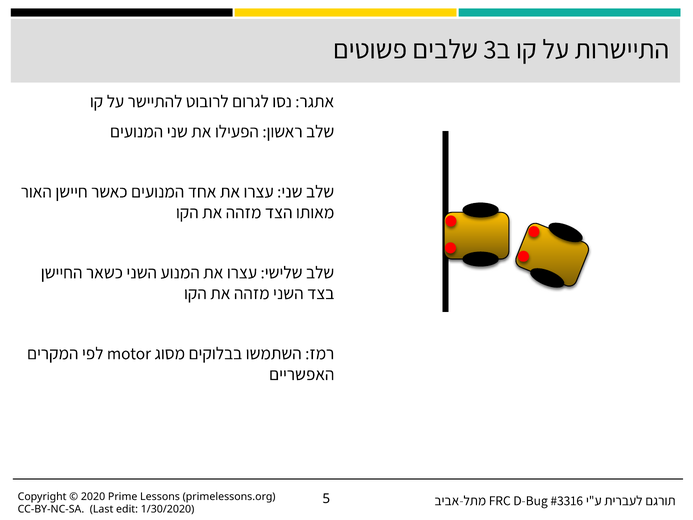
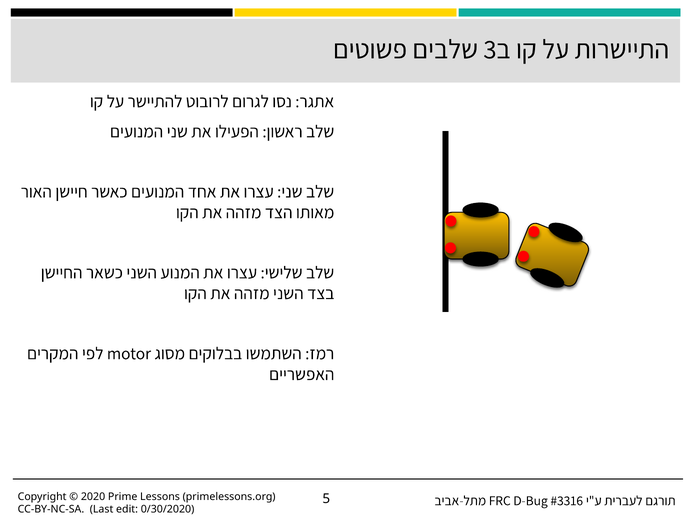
1/30/2020: 1/30/2020 -> 0/30/2020 (168, 509)
